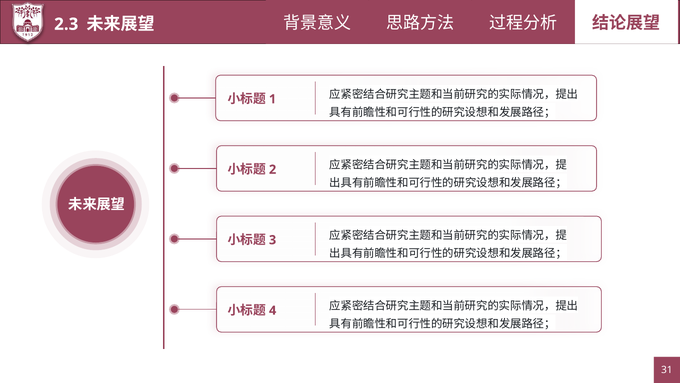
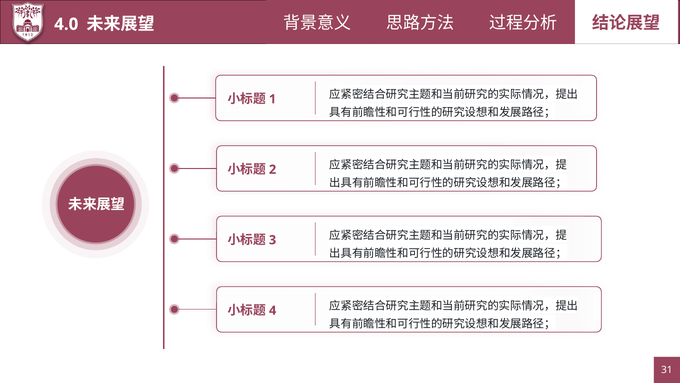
2.3: 2.3 -> 4.0 (66, 24)
